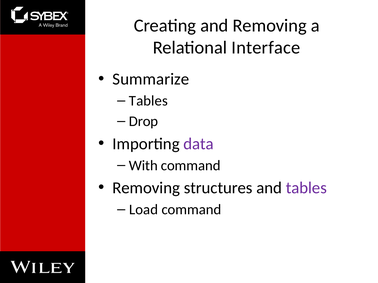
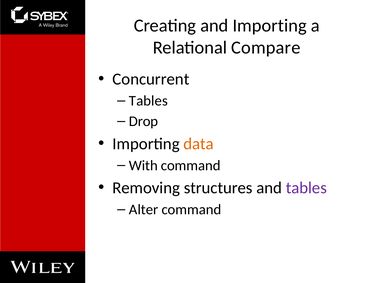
and Removing: Removing -> Importing (270, 26)
Interface: Interface -> Compare (266, 48)
Summarize: Summarize -> Concurrent (151, 79)
data colour: purple -> orange (199, 144)
Load: Load -> Alter (144, 210)
